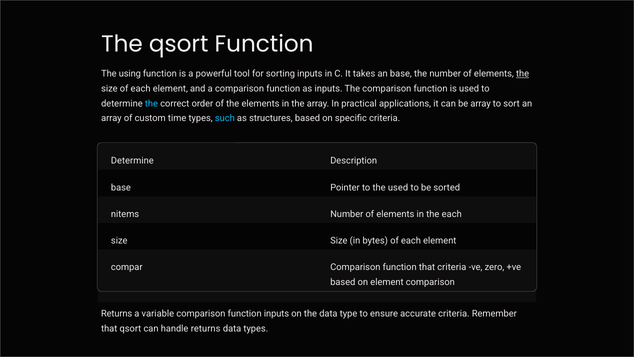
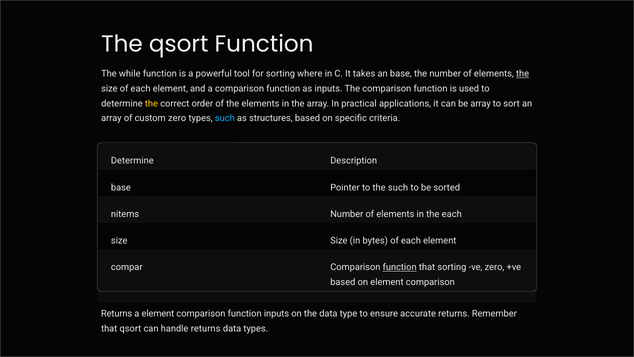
using: using -> while (130, 74)
sorting inputs: inputs -> where (310, 74)
the colour: light blue -> yellow (151, 103)
custom time: time -> zero (177, 118)
the used: used -> such (398, 187)
function underline: none -> present (400, 267)
that criteria: criteria -> sorting (452, 267)
a variable: variable -> element (158, 313)
accurate criteria: criteria -> returns (454, 313)
